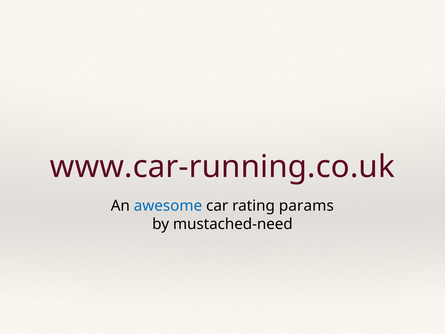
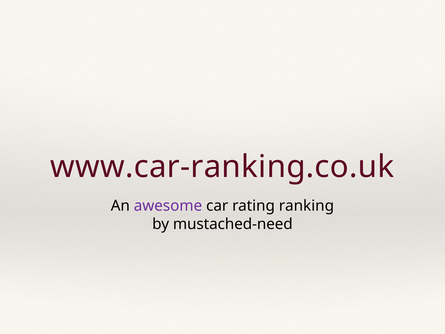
www.car-running.co.uk: www.car-running.co.uk -> www.car-ranking.co.uk (222, 167)
awesome colour: blue -> purple (168, 206)
params: params -> ranking (306, 206)
